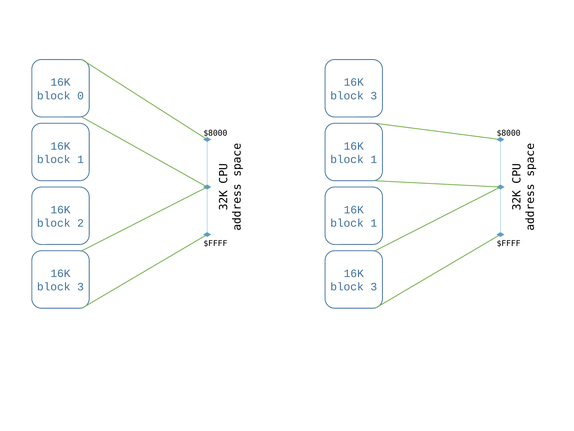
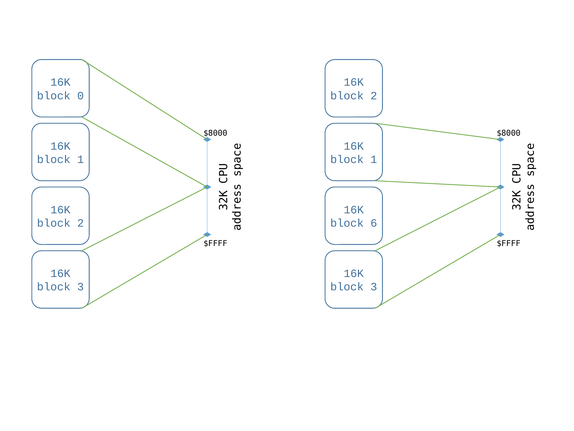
3: 3 -> 2 (374, 96)
1: 1 -> 6 (374, 223)
